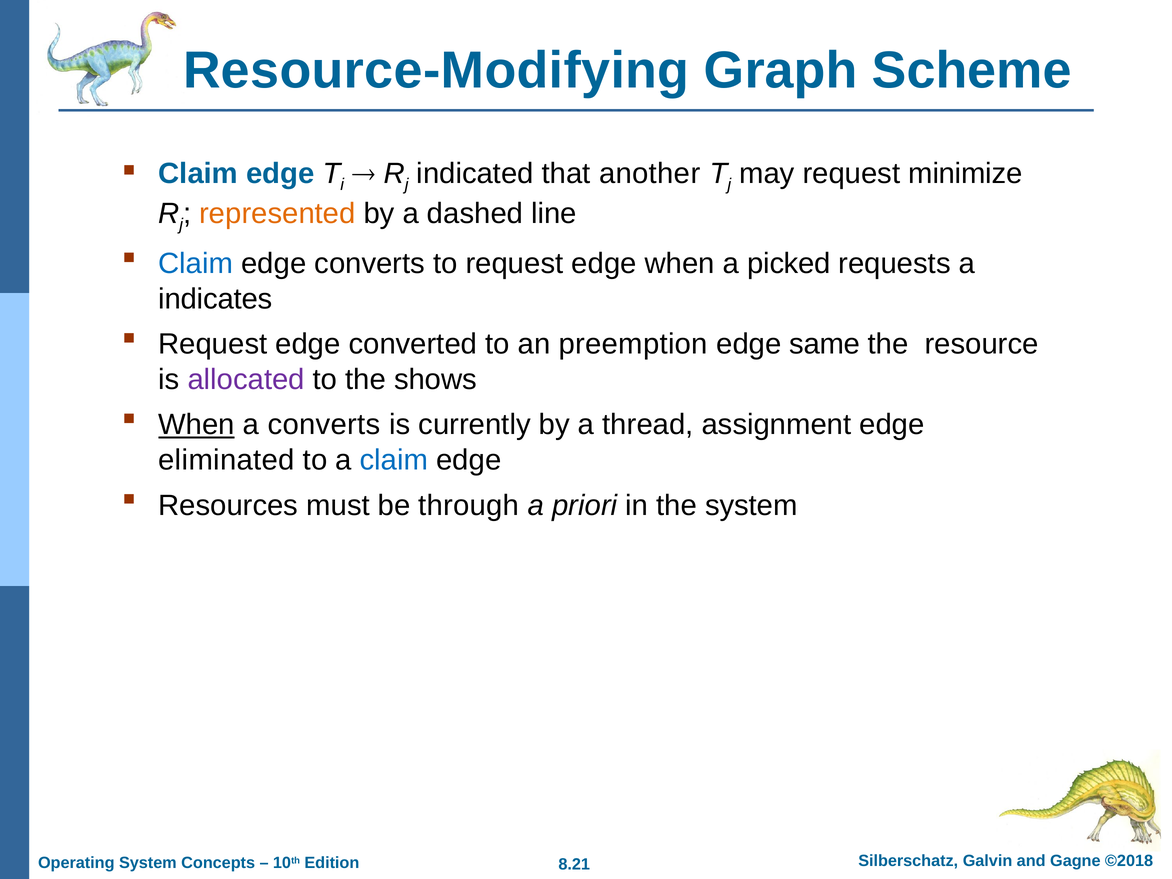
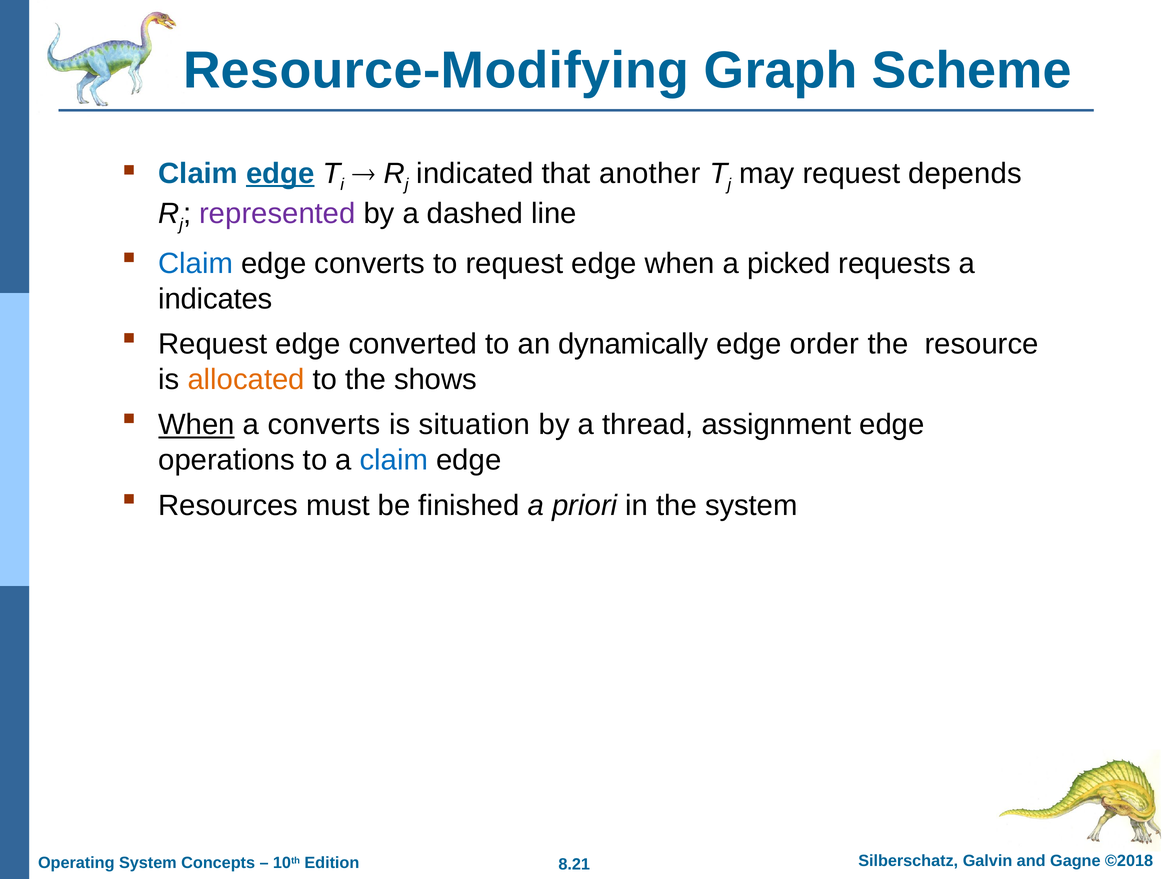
edge underline: none -> present (280, 174)
minimize: minimize -> depends (965, 174)
represented colour: orange -> purple (277, 213)
preemption: preemption -> dynamically (633, 344)
same: same -> order (824, 344)
allocated colour: purple -> orange (246, 379)
currently: currently -> situation (474, 425)
eliminated: eliminated -> operations (227, 460)
through: through -> finished (469, 505)
